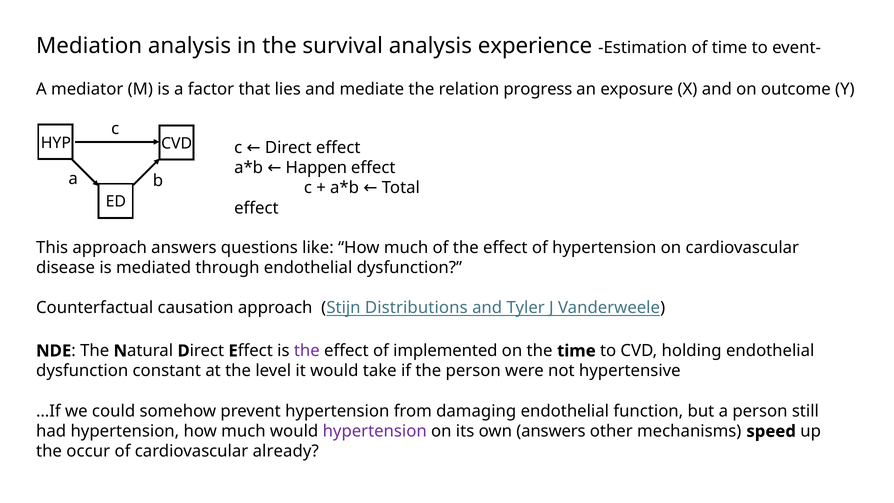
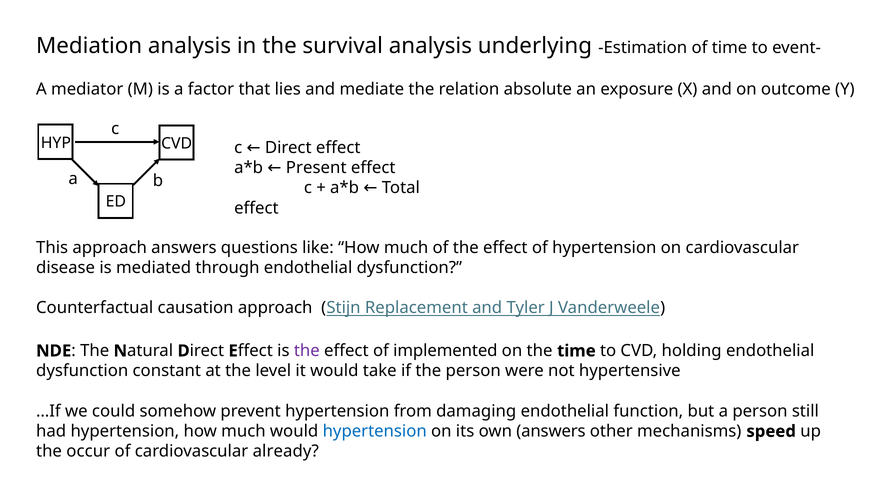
experience: experience -> underlying (535, 46)
progress: progress -> absolute (538, 89)
Happen: Happen -> Present (316, 168)
Distributions: Distributions -> Replacement (416, 308)
hypertension colour: purple -> blue (375, 431)
